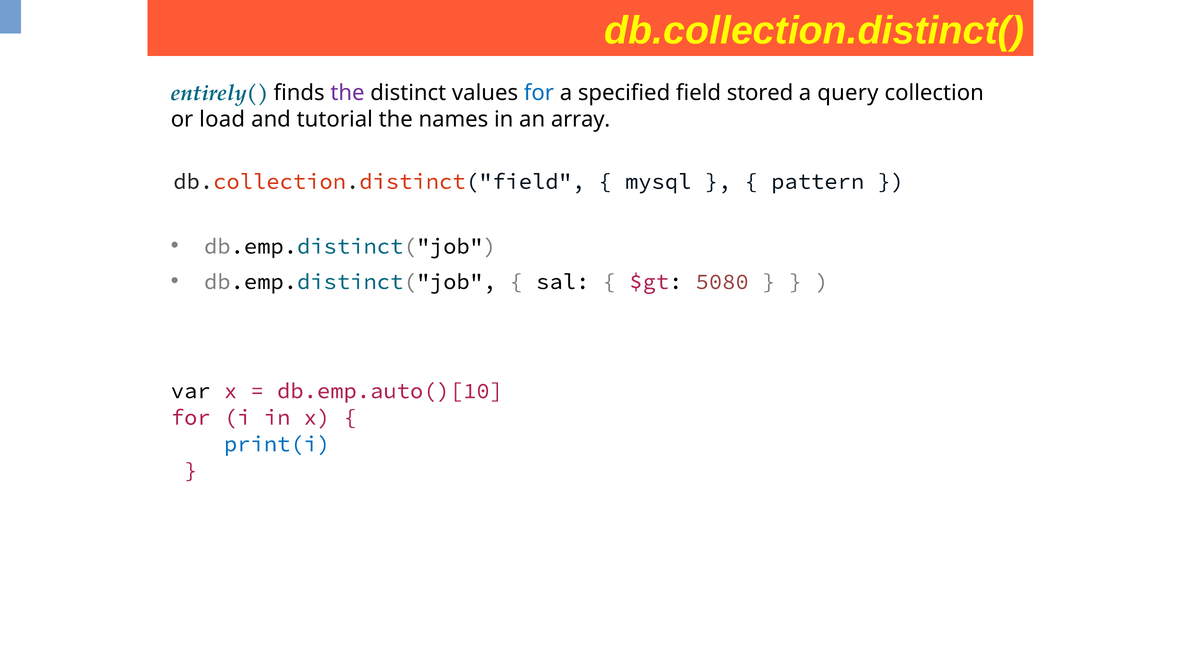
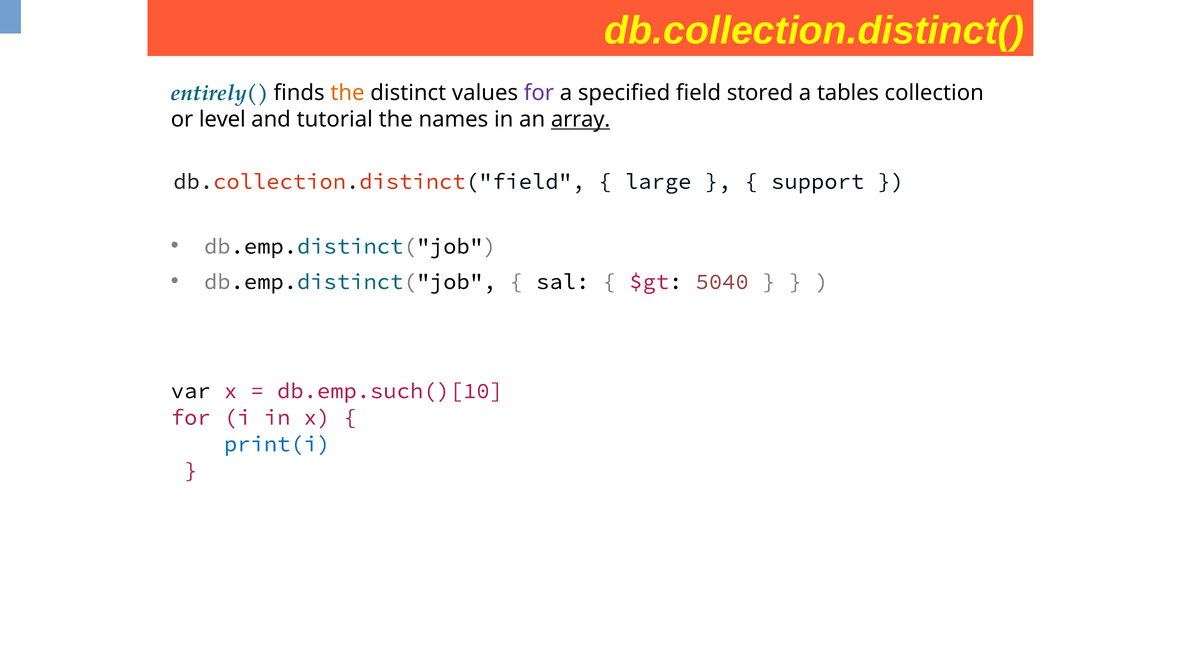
the colour: purple -> orange (347, 93)
for colour: blue -> purple (539, 93)
query: query -> tables (848, 93)
load: load -> level (222, 120)
array underline: none -> present (581, 120)
mysql: mysql -> large (658, 182)
pattern: pattern -> support (818, 182)
5080: 5080 -> 5040 (722, 282)
db.emp.auto()[10: db.emp.auto()[10 -> db.emp.such()[10 (390, 391)
